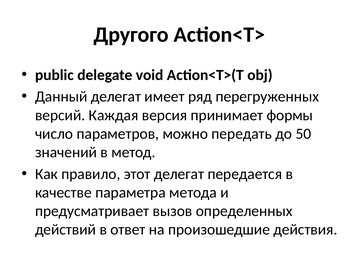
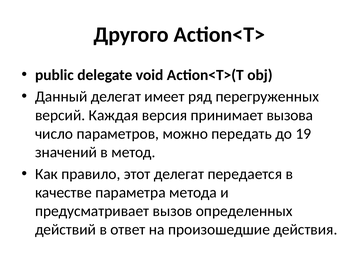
формы: формы -> вызова (290, 115)
50: 50 -> 19 (303, 134)
